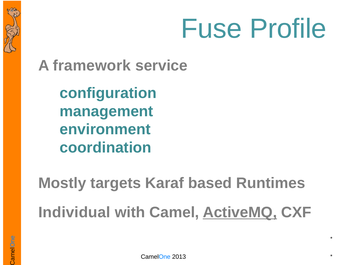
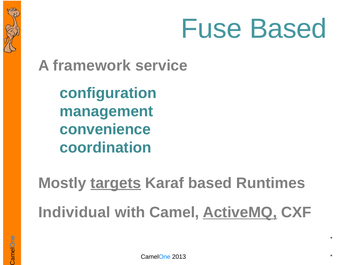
Fuse Profile: Profile -> Based (288, 29)
environment: environment -> convenience (105, 129)
targets underline: none -> present (116, 183)
